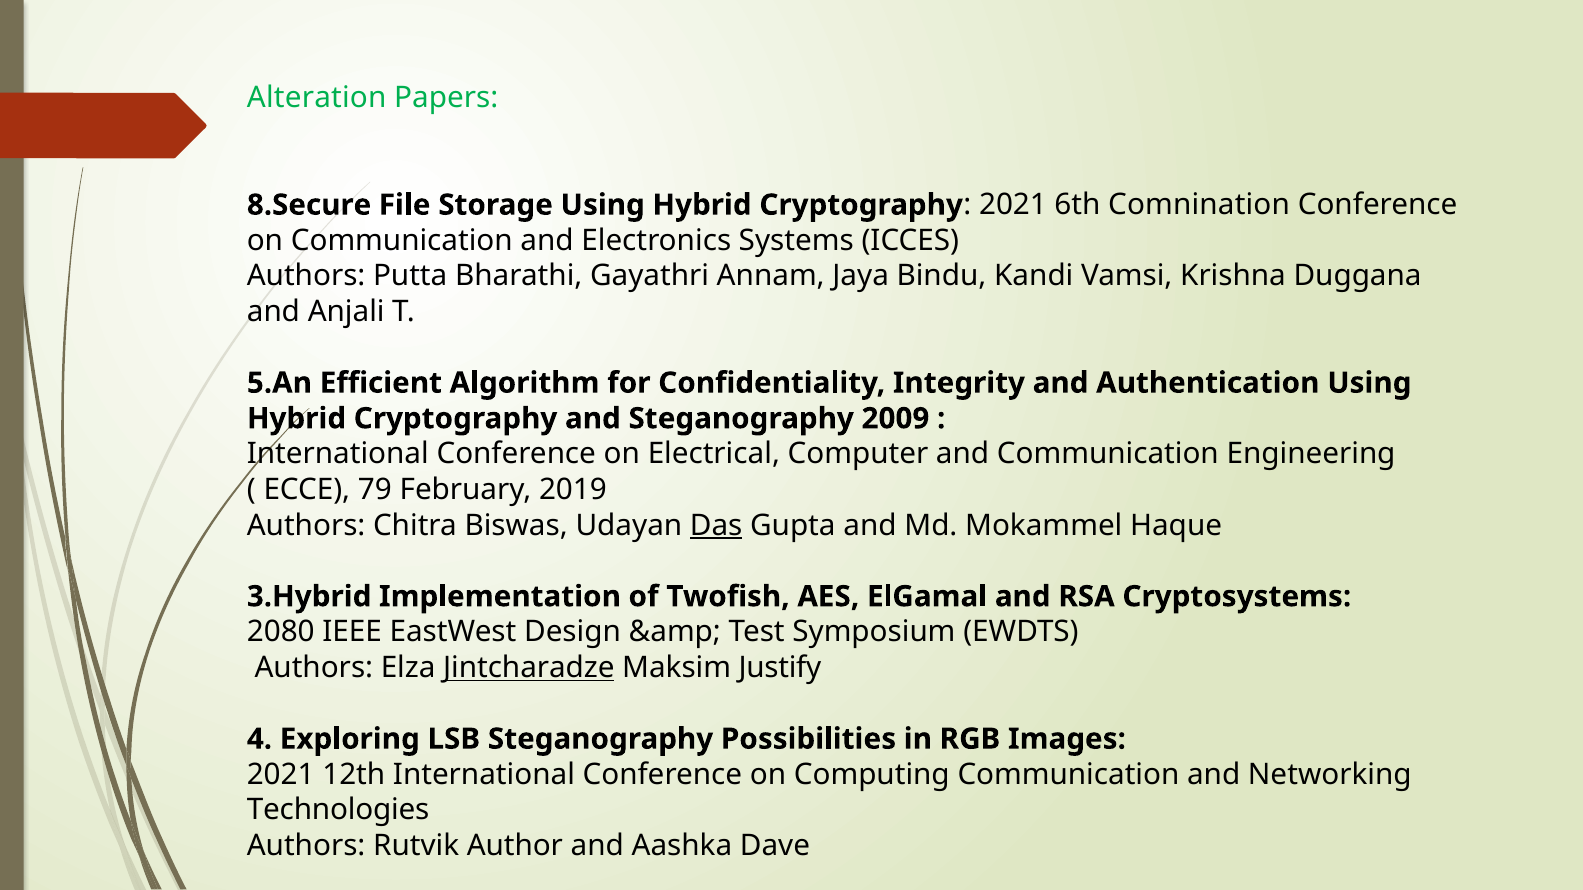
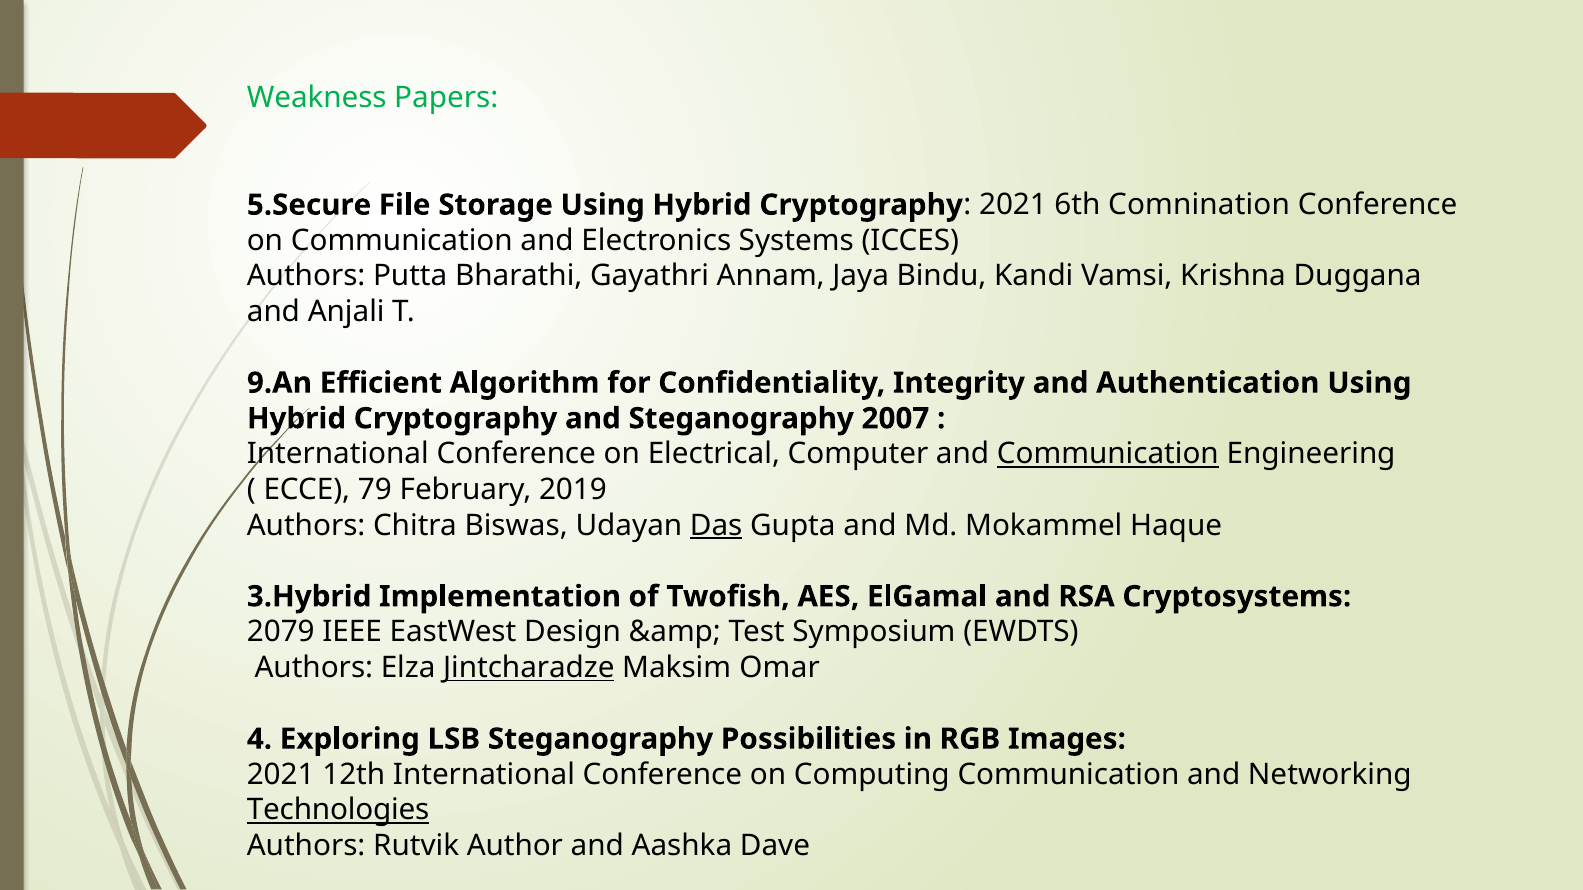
Alteration: Alteration -> Weakness (317, 98)
8.Secure: 8.Secure -> 5.Secure (309, 205)
5.An: 5.An -> 9.An (279, 383)
2009: 2009 -> 2007 (895, 419)
Communication underline: none -> present (1108, 454)
2080: 2080 -> 2079 (281, 632)
Justify: Justify -> Omar (780, 668)
Technologies underline: none -> present (338, 811)
